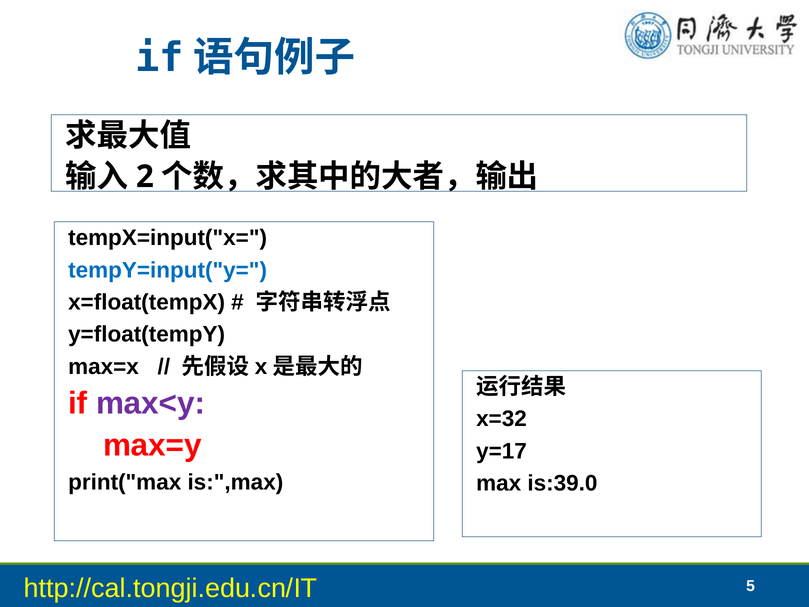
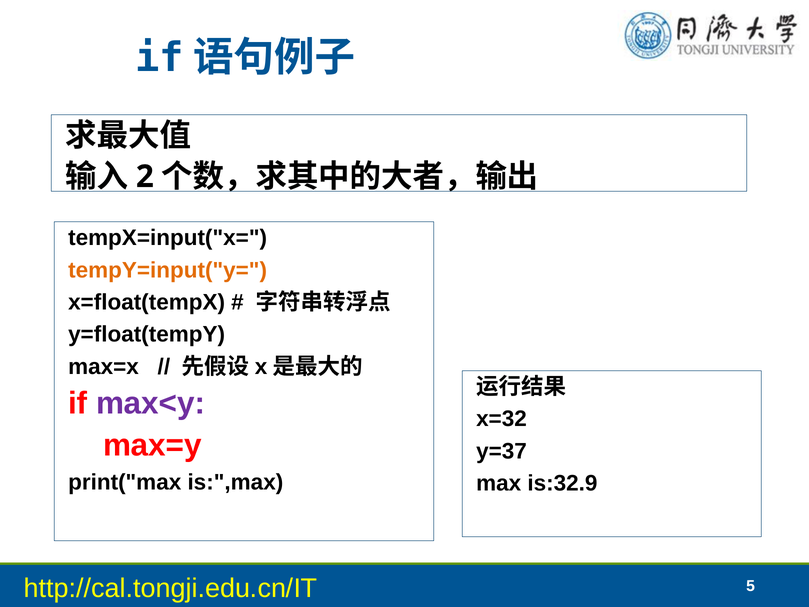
tempY=input("y= colour: blue -> orange (168, 270)
y=17: y=17 -> y=37 (502, 451)
is:39.0: is:39.0 -> is:32.9 (562, 483)
